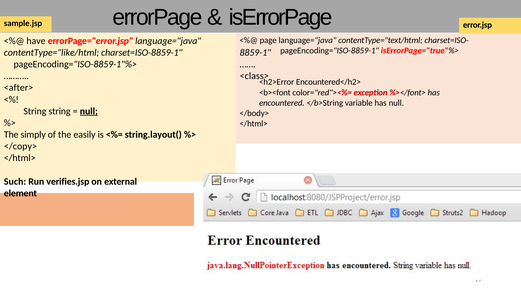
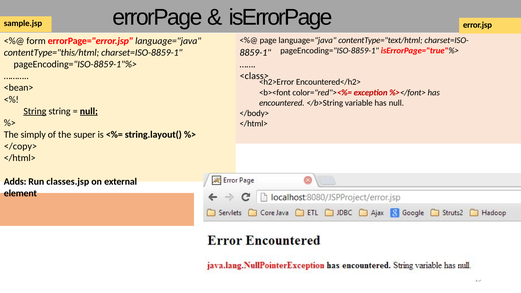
have: have -> form (36, 41)
contentType="like/html: contentType="like/html -> contentType="this/html (52, 53)
<after>: <after> -> <bean> (19, 88)
String underline: none -> present (35, 111)
easily: easily -> super (85, 135)
Such: Such -> Adds (15, 182)
verifies.jsp: verifies.jsp -> classes.jsp (68, 182)
